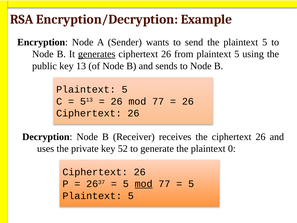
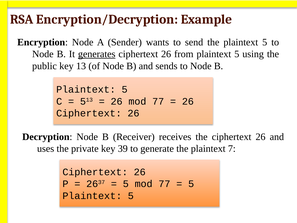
52: 52 -> 39 (123, 149)
0: 0 -> 7 (232, 149)
mod underline: present -> none (144, 184)
